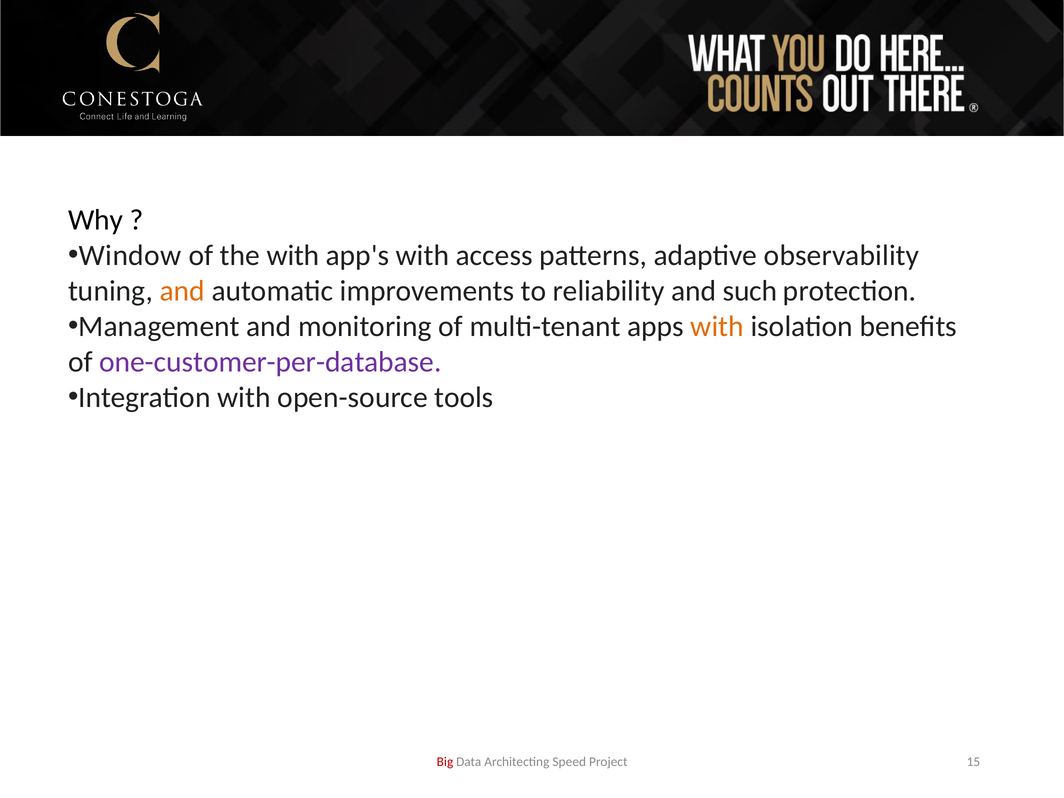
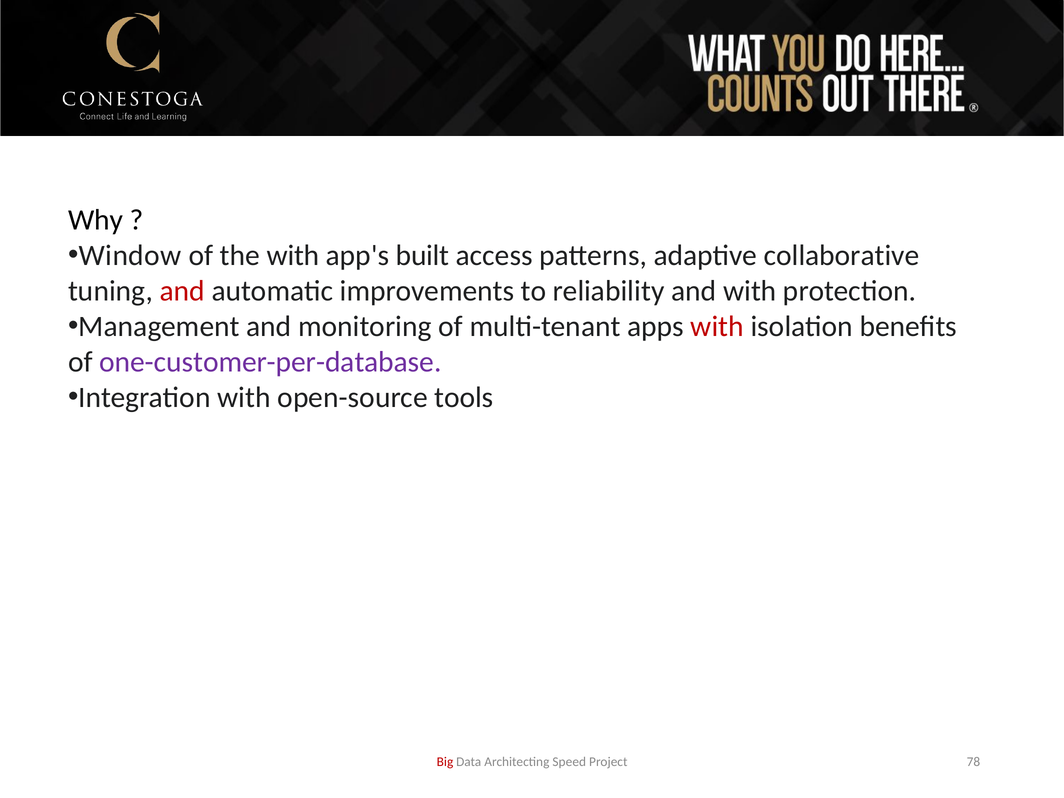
app's with: with -> built (423, 256)
observability: observability -> collaborative (842, 256)
and colour: orange -> red (182, 291)
and such: such -> with (750, 291)
with colour: orange -> red (717, 327)
15: 15 -> 78 (973, 762)
